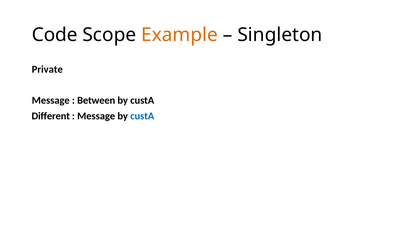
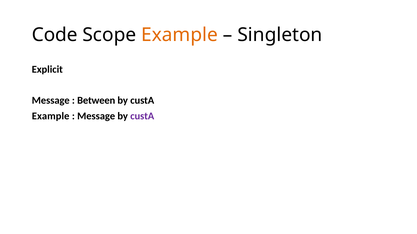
Private: Private -> Explicit (47, 70)
Different: Different -> Example (51, 116)
custA colour: blue -> purple (142, 116)
